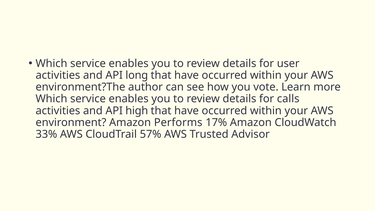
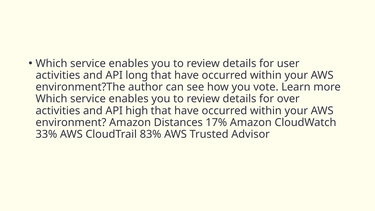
calls: calls -> over (288, 99)
Performs: Performs -> Distances (178, 122)
57%: 57% -> 83% (151, 134)
